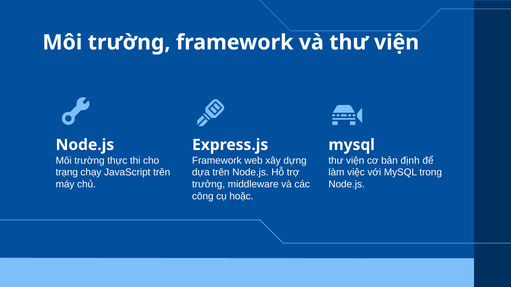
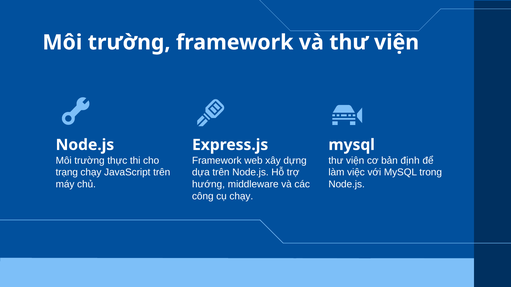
trưởng: trưởng -> hướng (209, 185)
cụ hoặc: hoặc -> chạy (241, 196)
